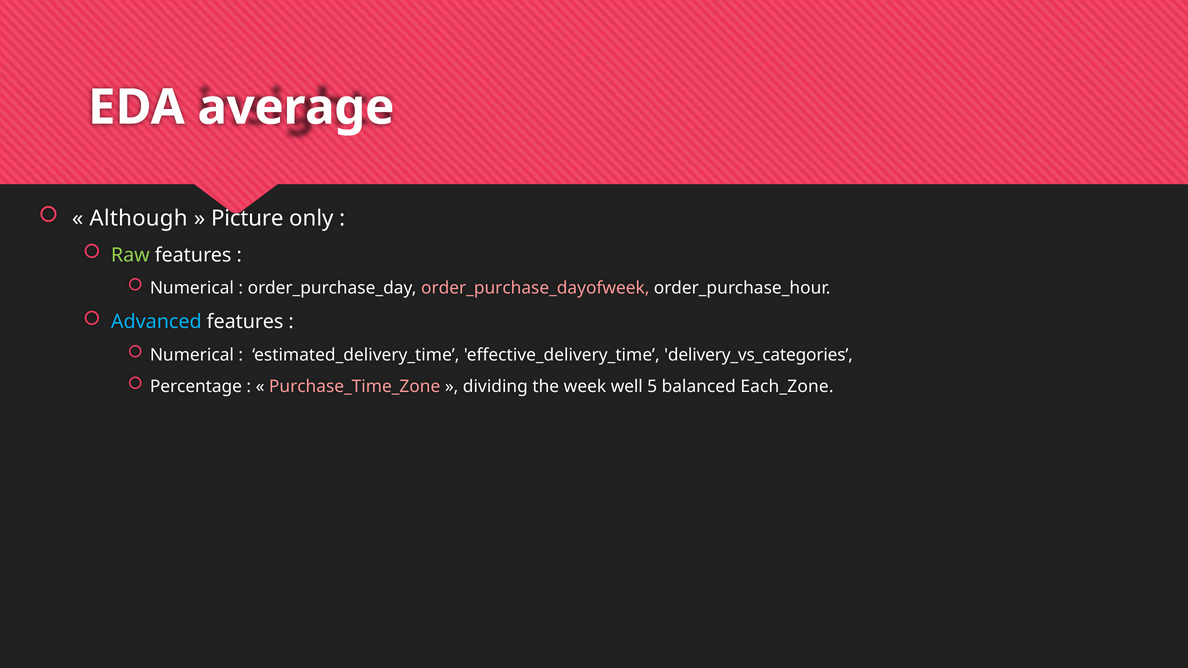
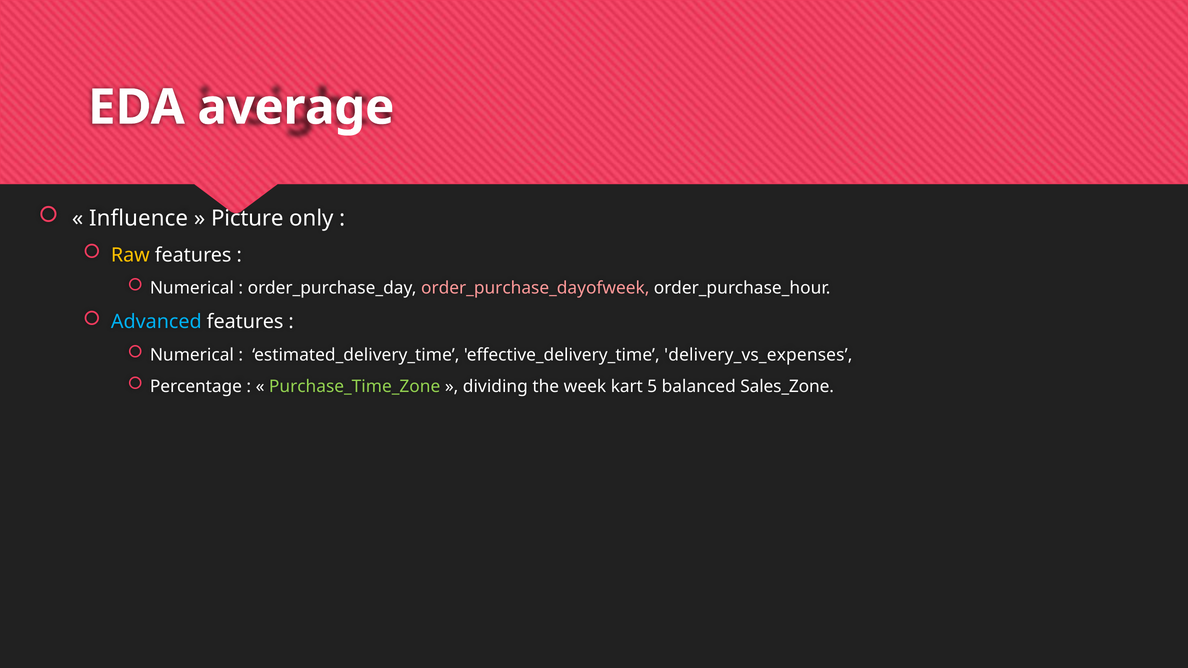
Although: Although -> Influence (139, 219)
Raw colour: light green -> yellow (130, 255)
delivery_vs_categories: delivery_vs_categories -> delivery_vs_expenses (758, 355)
Purchase_Time_Zone colour: pink -> light green (355, 387)
well: well -> kart (627, 387)
Each_Zone: Each_Zone -> Sales_Zone (787, 387)
